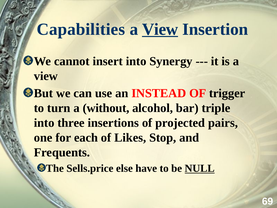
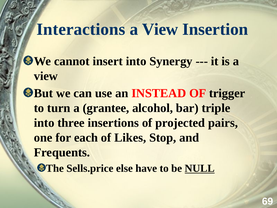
Capabilities: Capabilities -> Interactions (81, 29)
View underline: present -> none (160, 29)
without: without -> grantee (106, 108)
